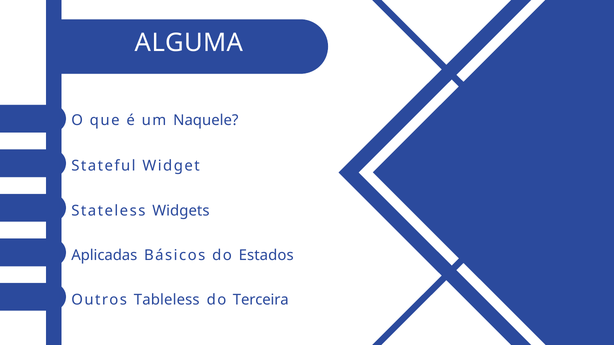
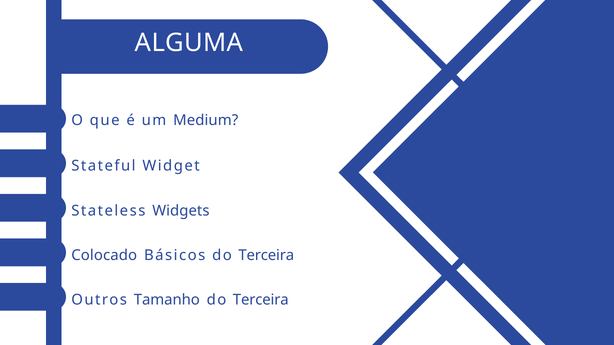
Naquele: Naquele -> Medium (206, 120)
Aplicadas: Aplicadas -> Colocado (104, 255)
Básicos do Estados: Estados -> Terceira (266, 255)
Tableless: Tableless -> Tamanho (167, 300)
